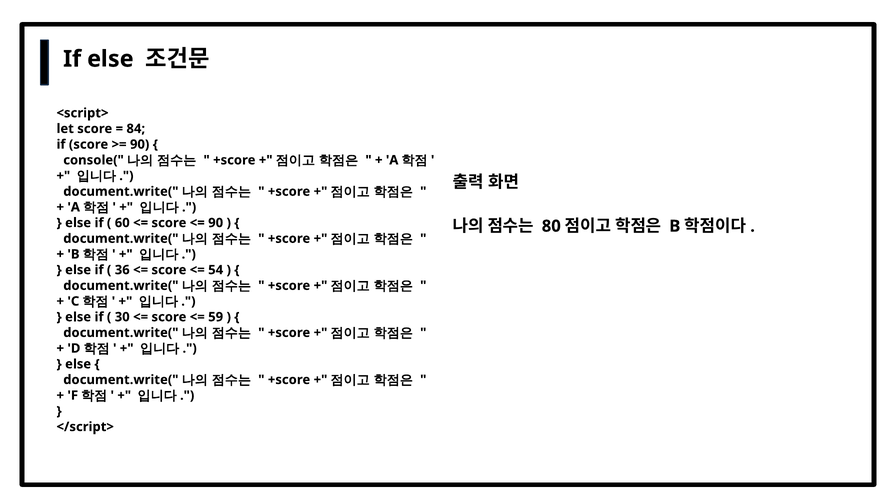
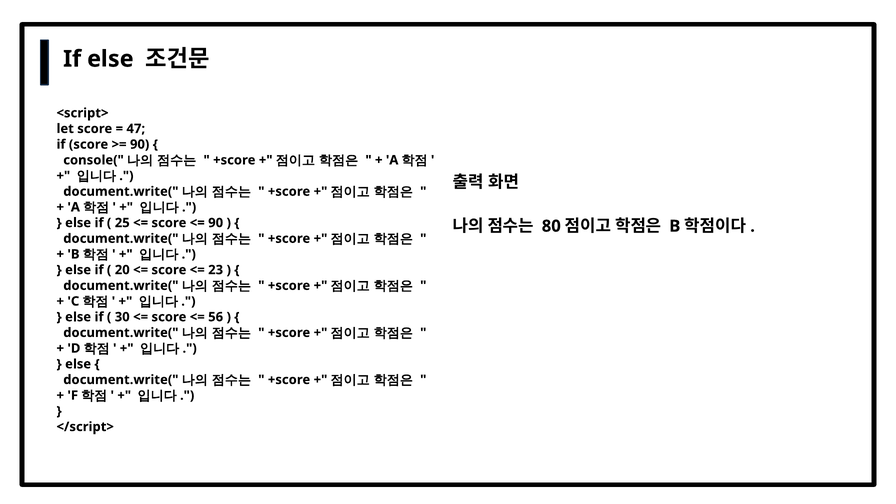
84: 84 -> 47 (136, 129)
60: 60 -> 25 (122, 223)
36: 36 -> 20 (122, 270)
54: 54 -> 23 (216, 270)
59: 59 -> 56 (216, 317)
